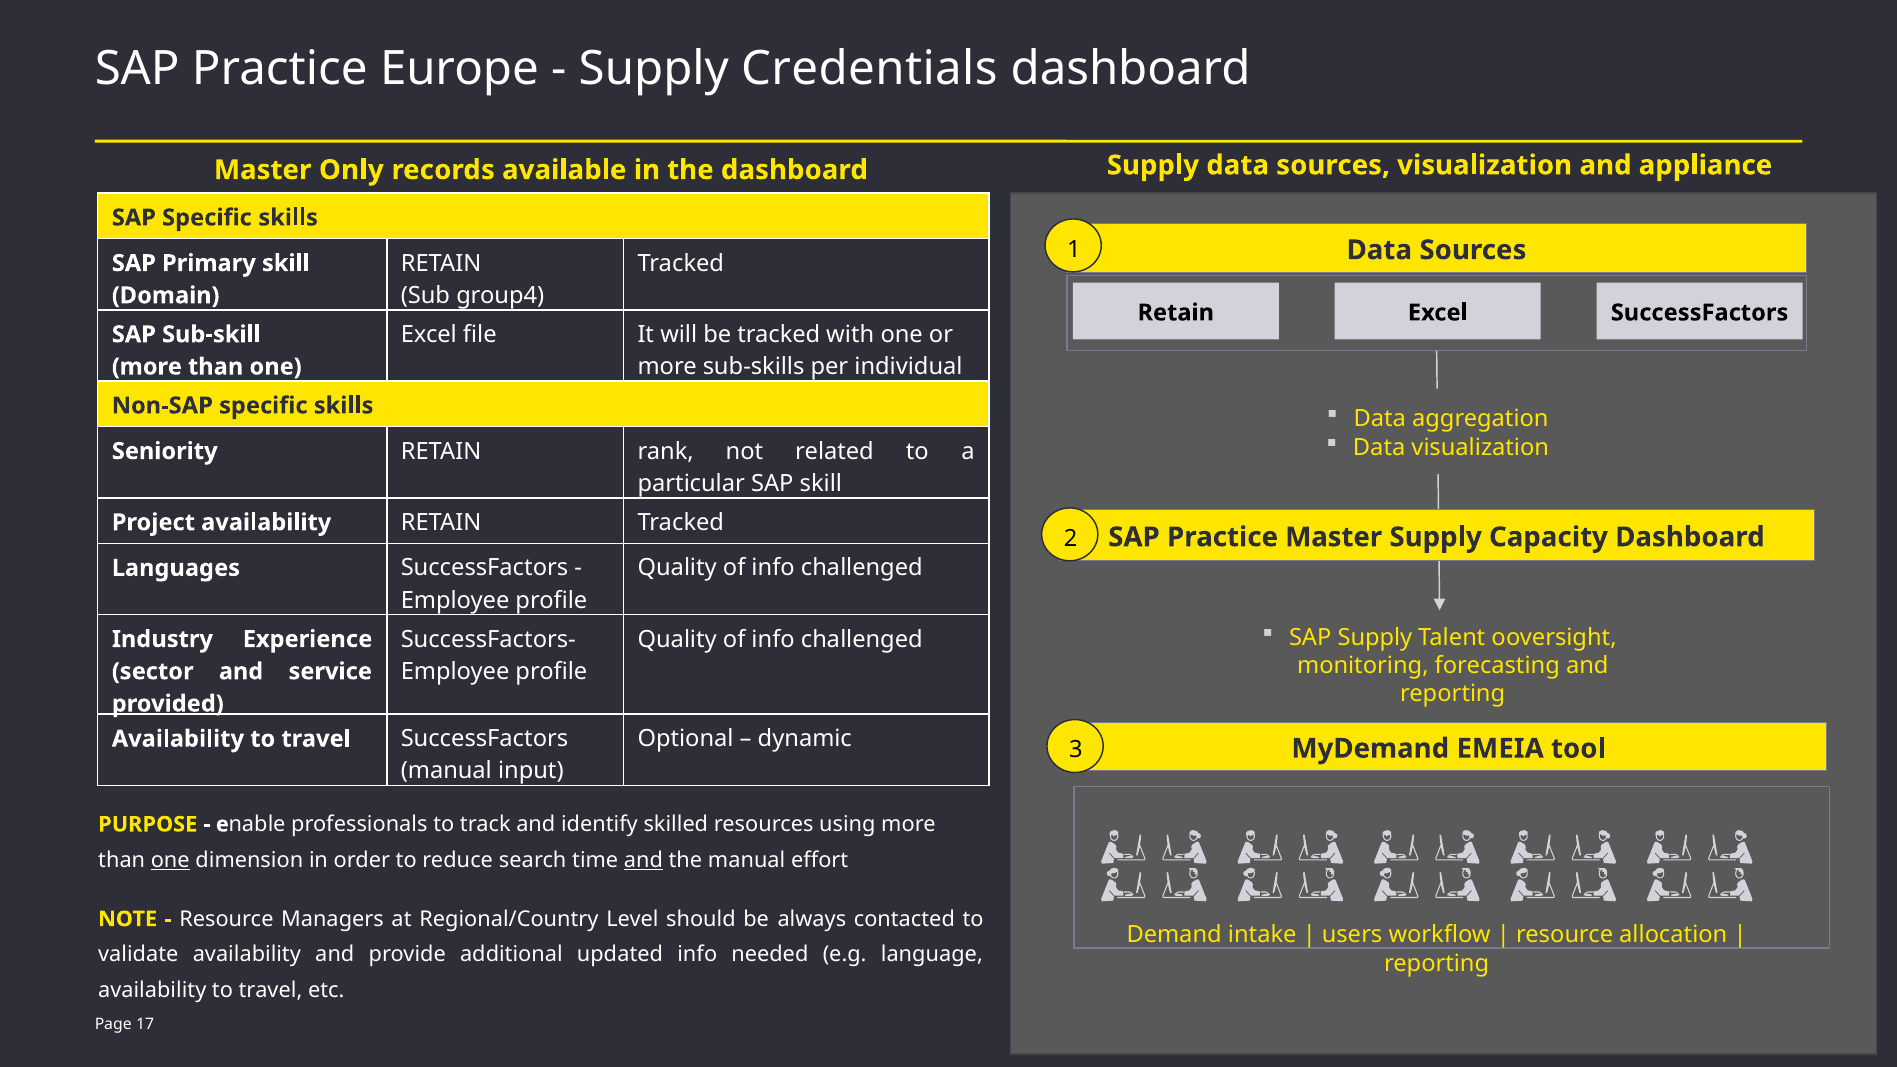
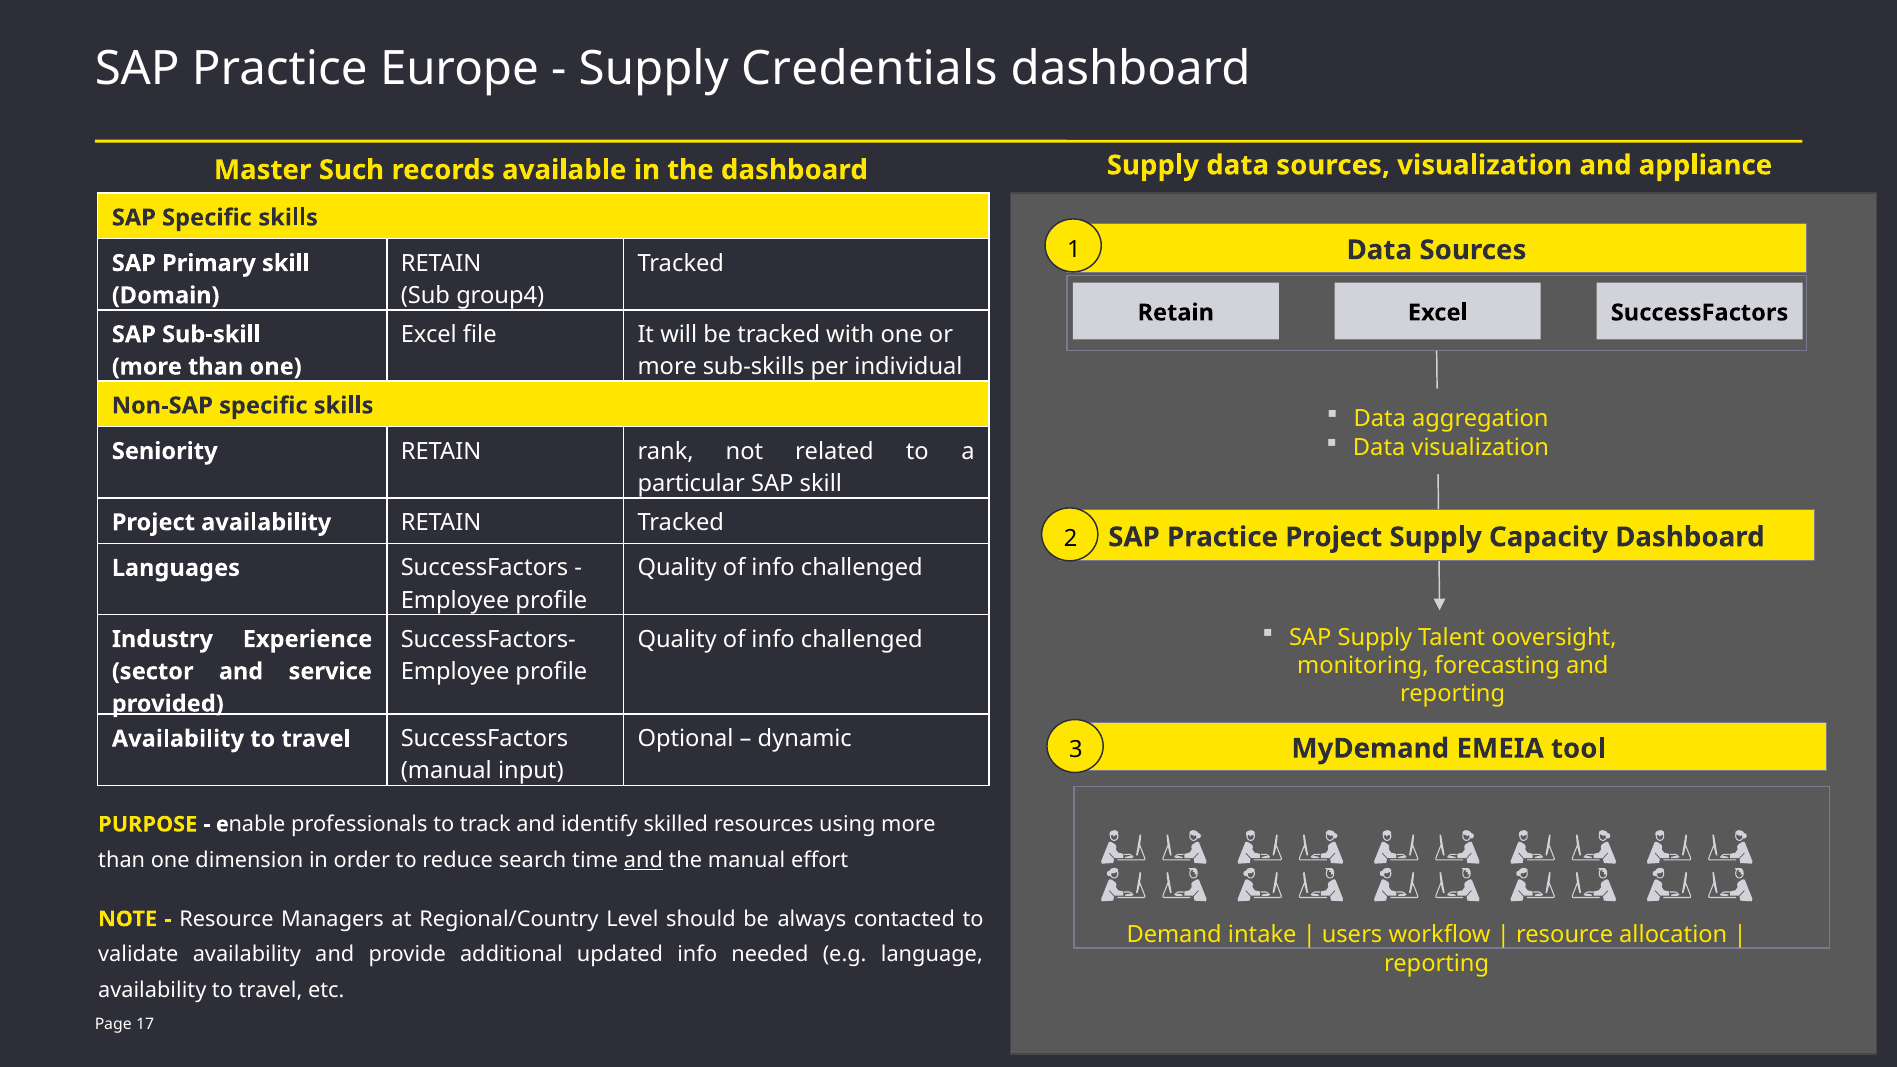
Only: Only -> Such (351, 170)
Practice Master: Master -> Project (1334, 537)
one underline: present -> none (170, 860)
